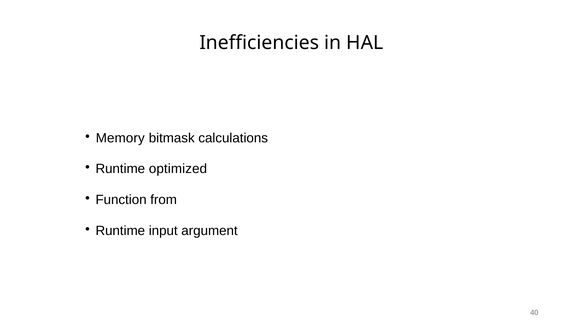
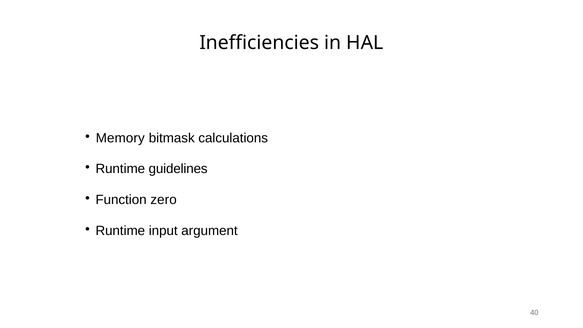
optimized: optimized -> guidelines (178, 169)
from: from -> zero (164, 200)
